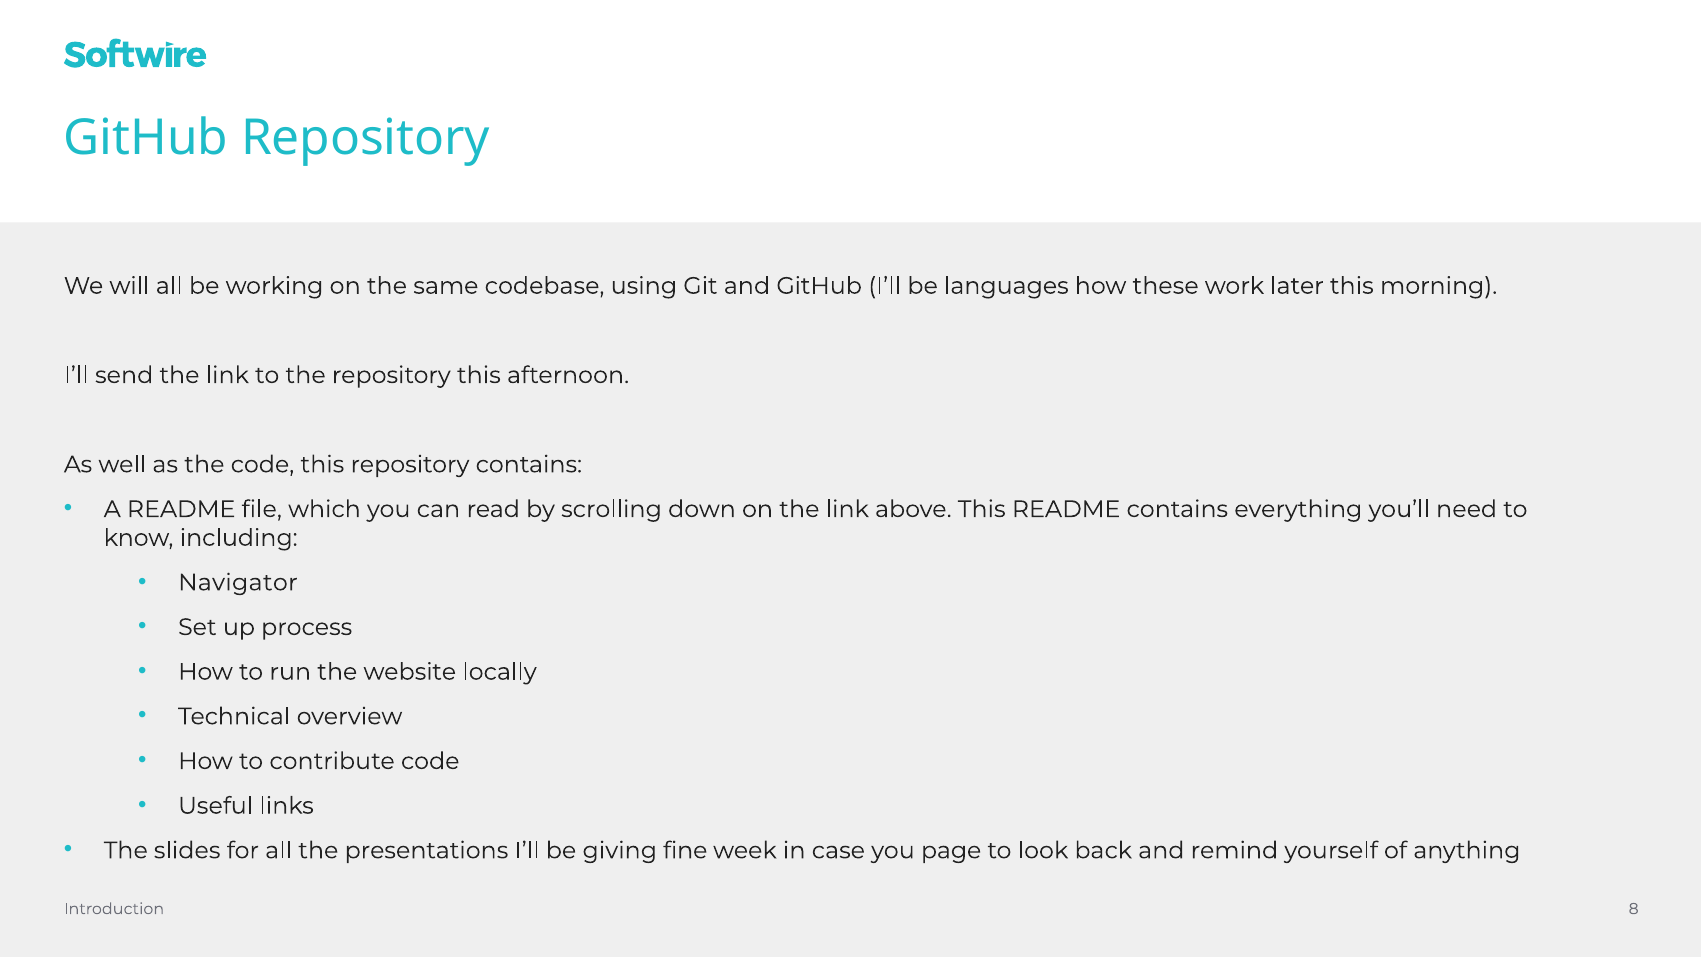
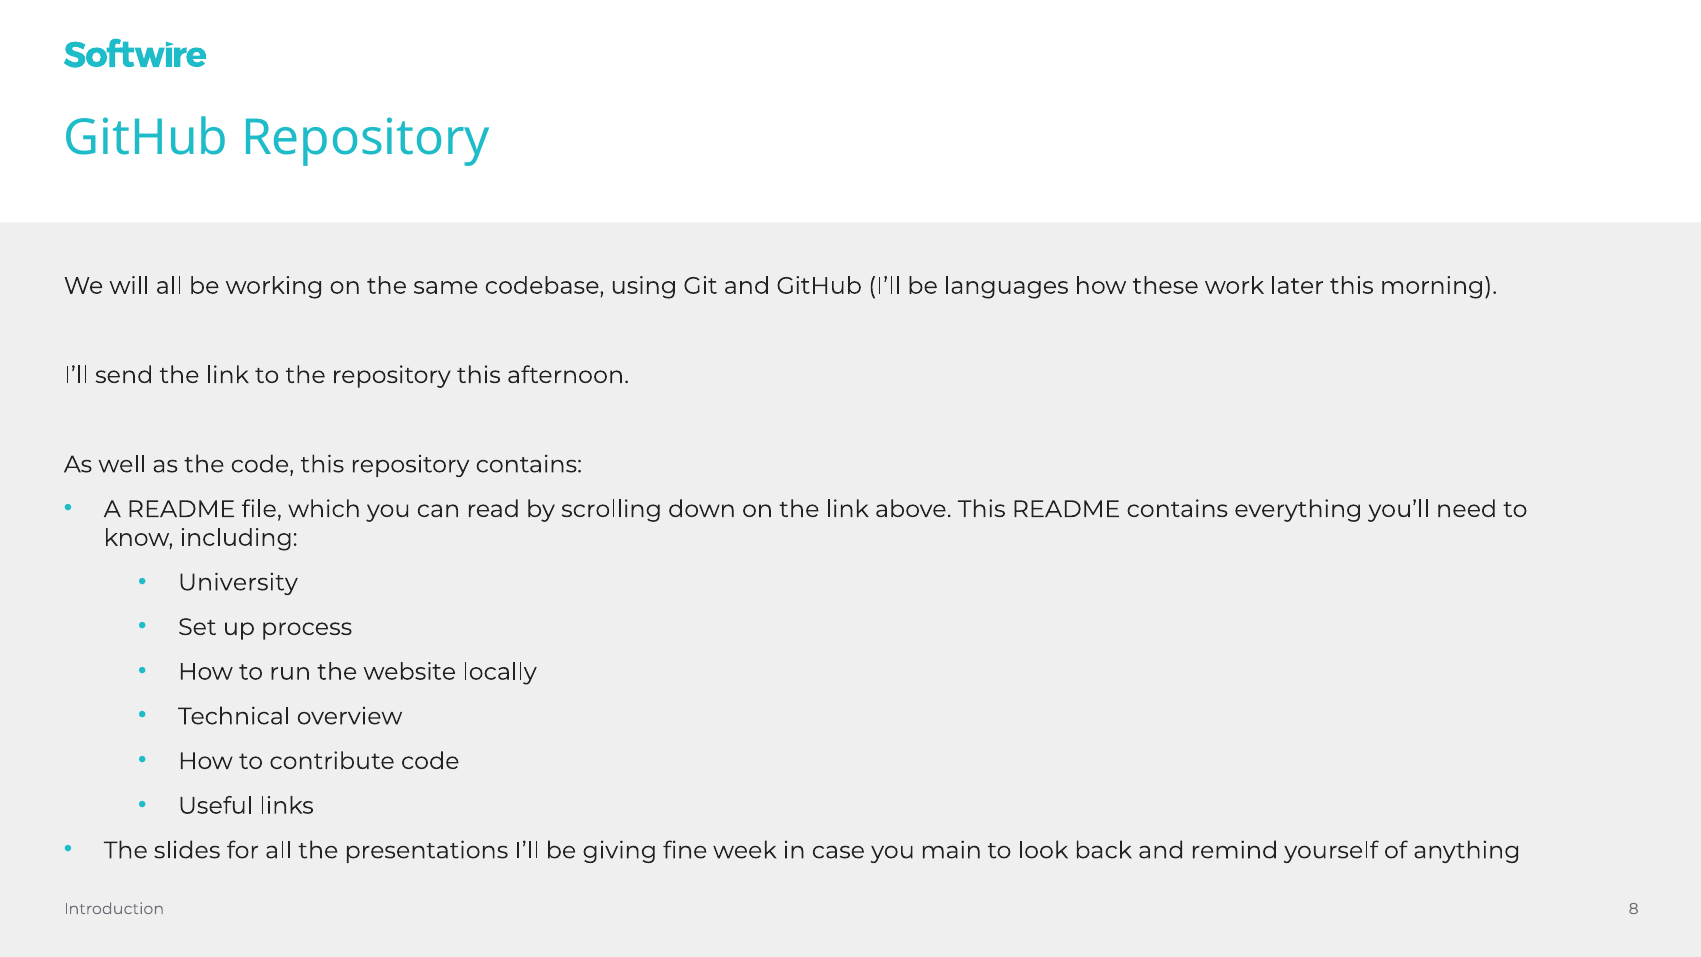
Navigator: Navigator -> University (238, 582)
page: page -> main (951, 850)
